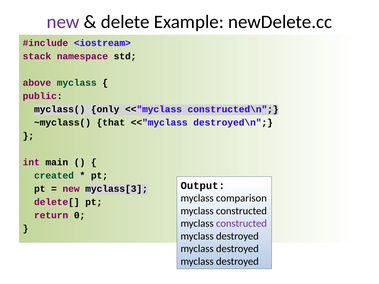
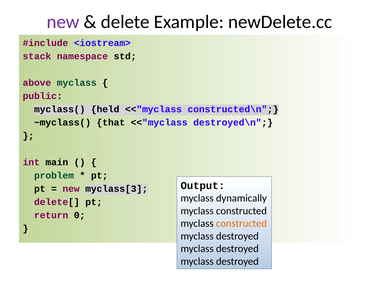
only: only -> held (105, 109)
created: created -> problem (54, 176)
comparison: comparison -> dynamically (241, 198)
constructed colour: purple -> orange (241, 224)
